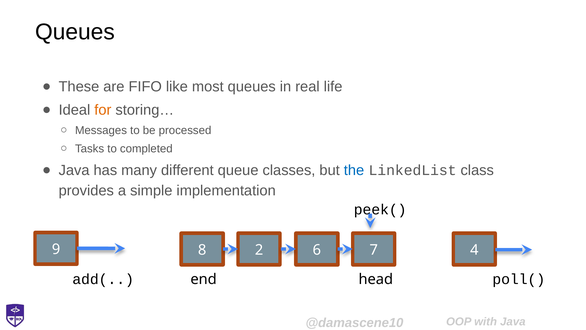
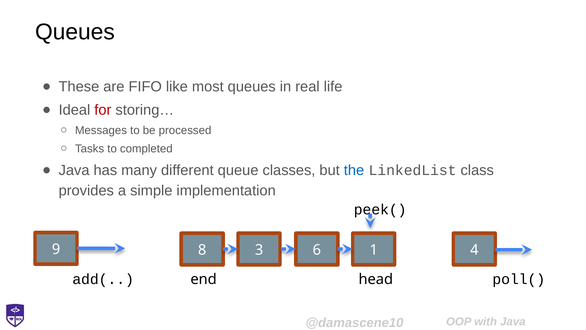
for colour: orange -> red (103, 110)
2: 2 -> 3 (259, 250)
7: 7 -> 1 (374, 250)
